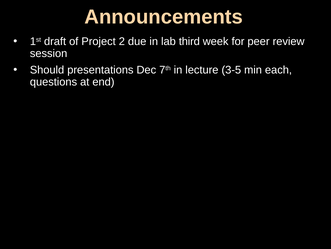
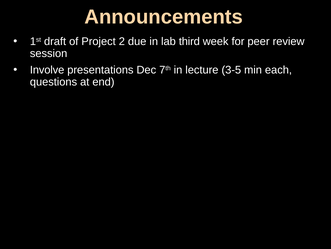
Should: Should -> Involve (47, 70)
